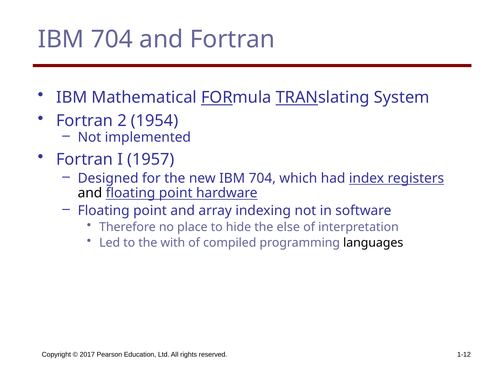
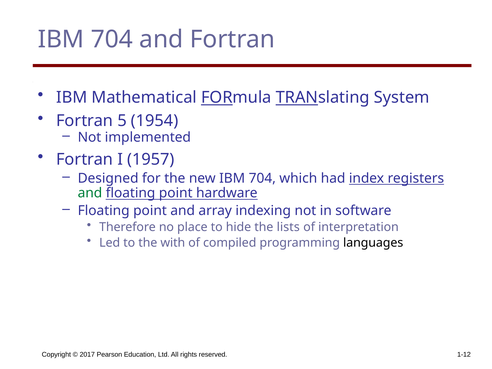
2: 2 -> 5 (122, 121)
and colour: black -> green (90, 193)
else: else -> lists (288, 227)
